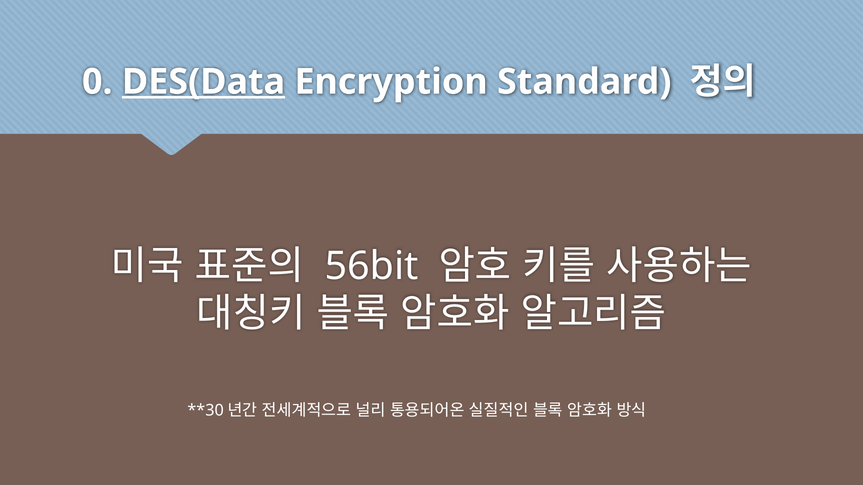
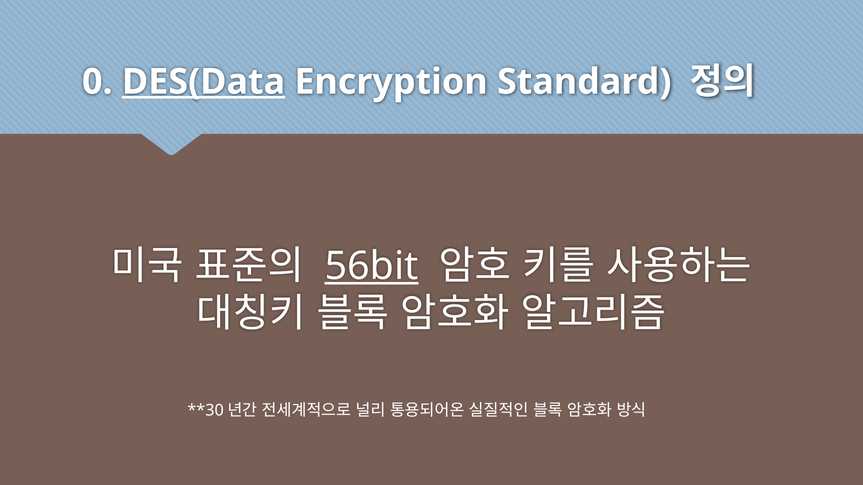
56bit underline: none -> present (372, 267)
